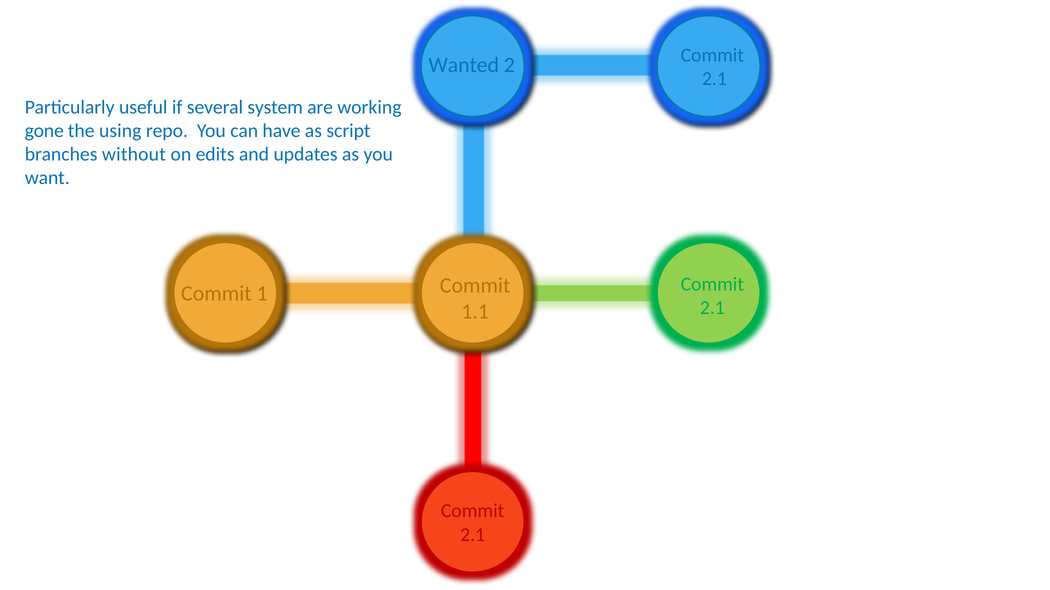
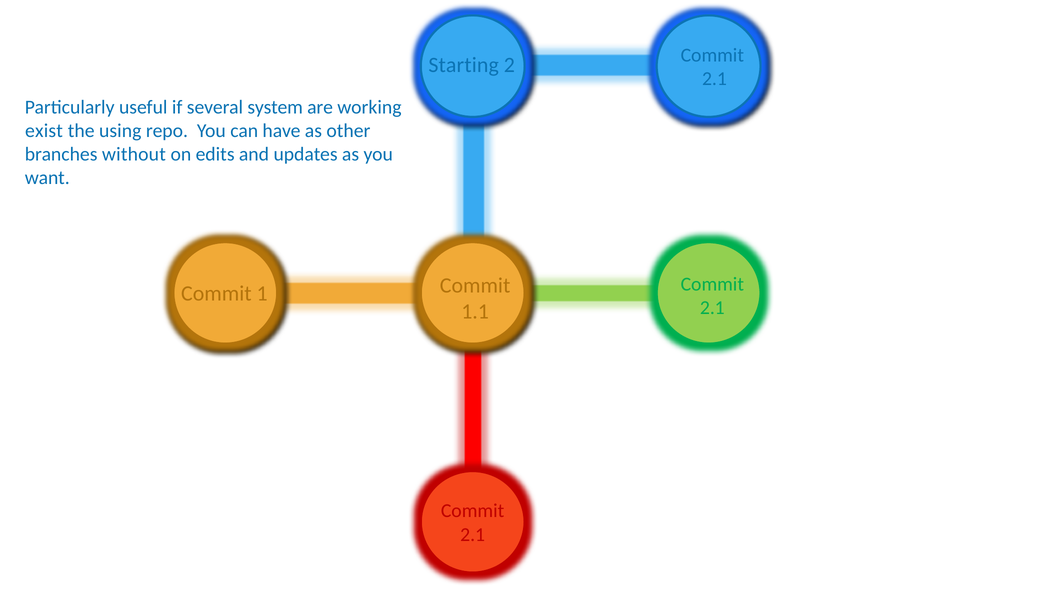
Wanted: Wanted -> Starting (464, 65)
gone: gone -> exist (44, 131)
script: script -> other (348, 131)
